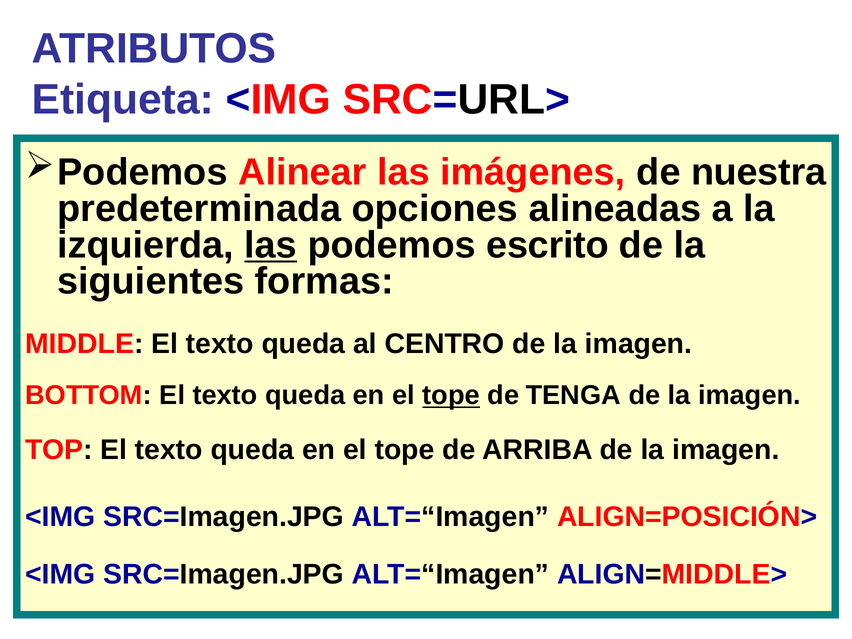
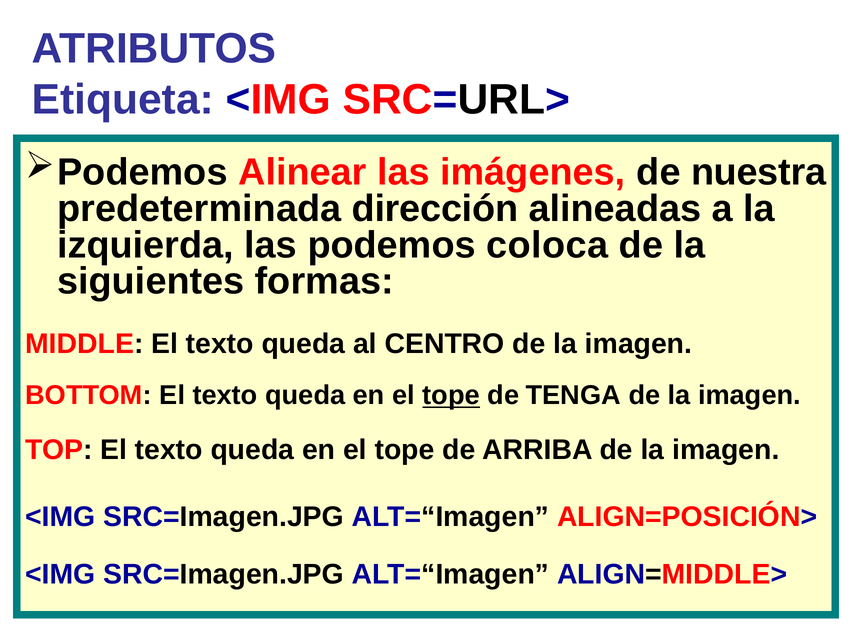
opciones: opciones -> dirección (435, 209)
las underline: present -> none (271, 245)
escrito: escrito -> coloca (547, 245)
